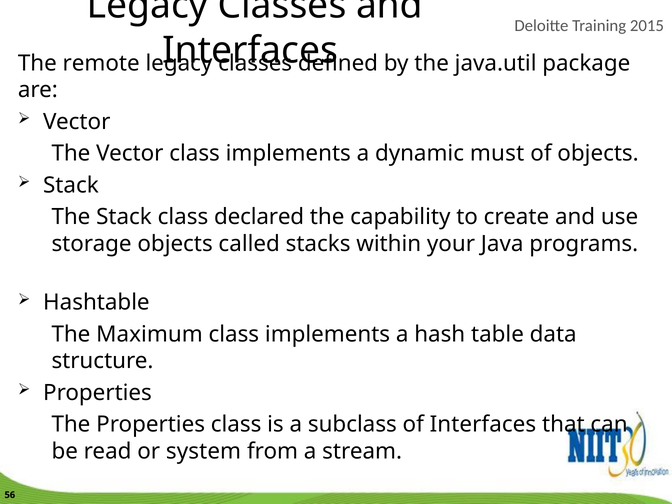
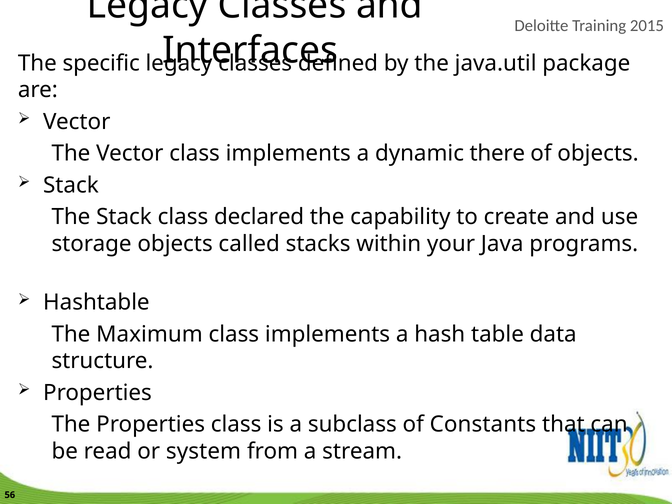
remote: remote -> specific (101, 63)
must: must -> there (497, 153)
of Interfaces: Interfaces -> Constants (483, 424)
